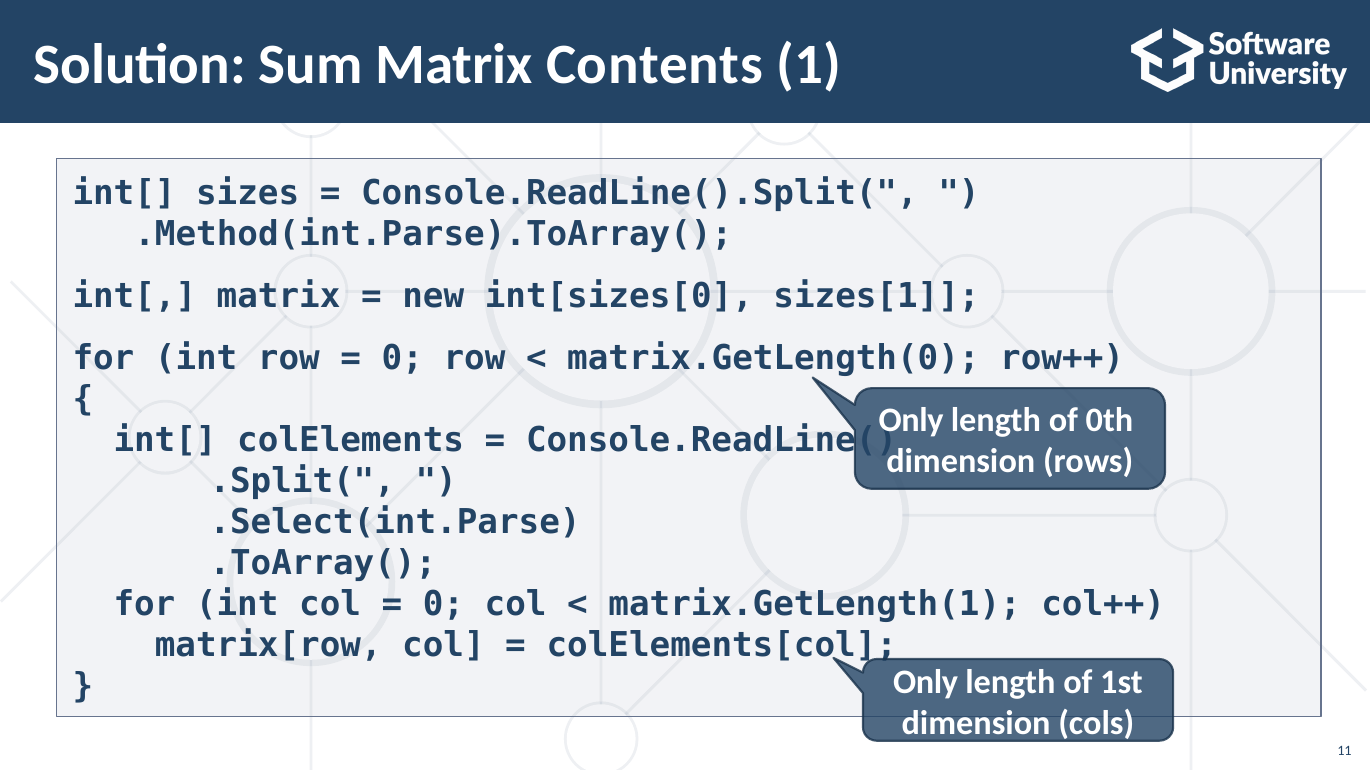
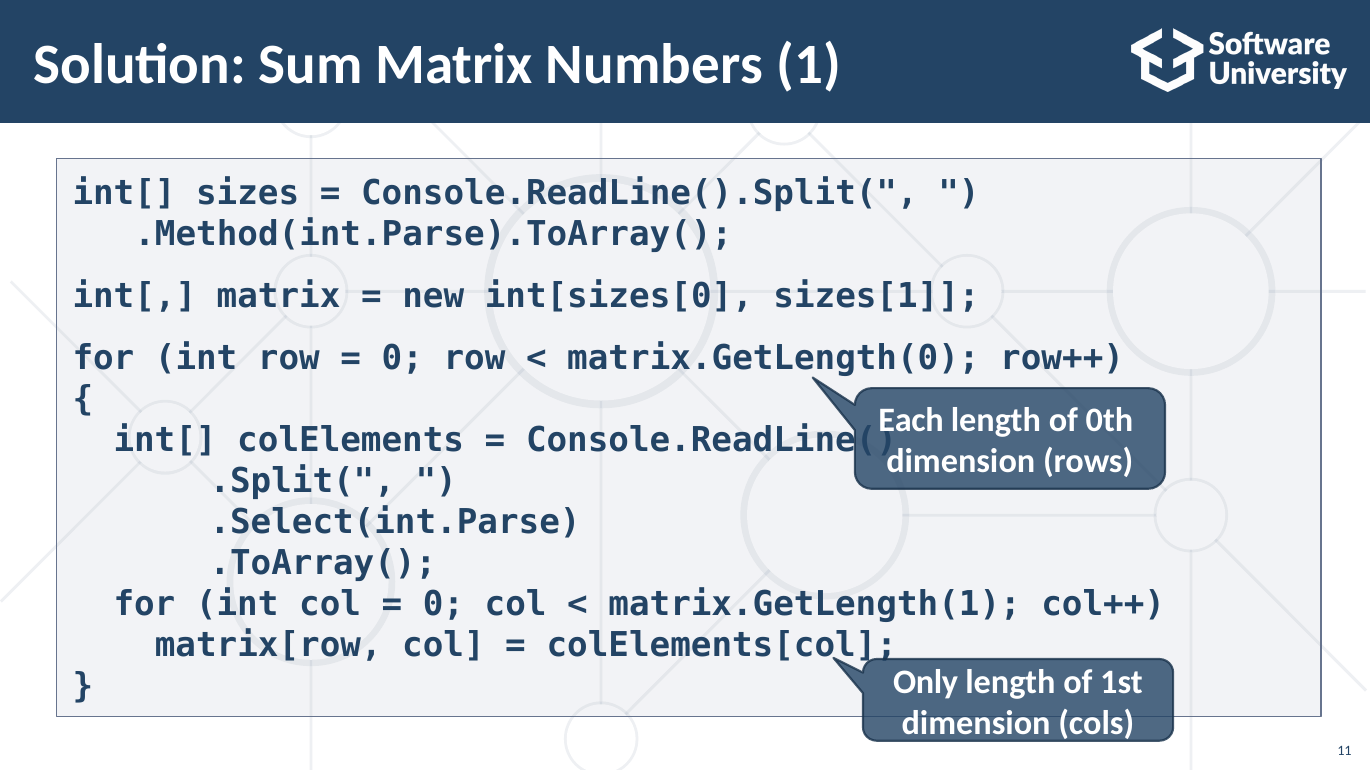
Contents: Contents -> Numbers (655, 65)
Only: Only -> Each (911, 421)
